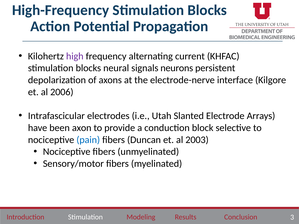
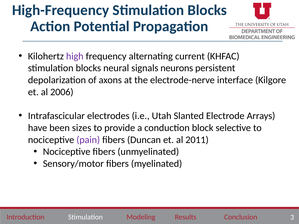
axon: axon -> sizes (82, 128)
pain colour: blue -> purple (88, 140)
2003: 2003 -> 2011 (197, 140)
